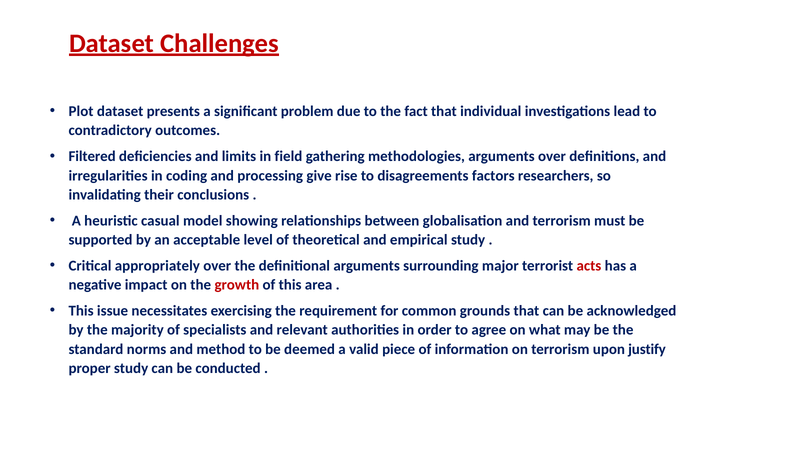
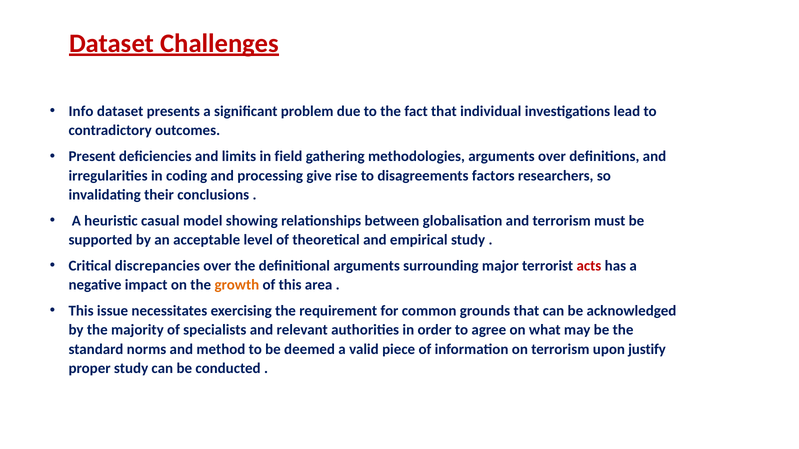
Plot: Plot -> Info (81, 111)
Filtered: Filtered -> Present (92, 157)
appropriately: appropriately -> discrepancies (157, 266)
growth colour: red -> orange (237, 285)
